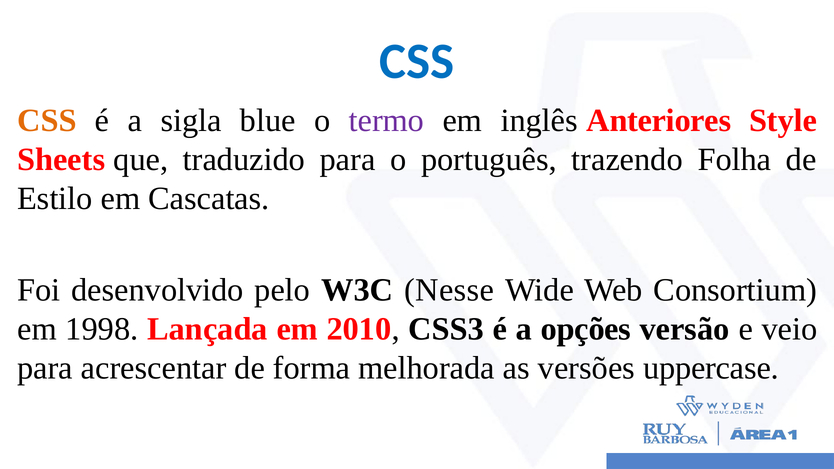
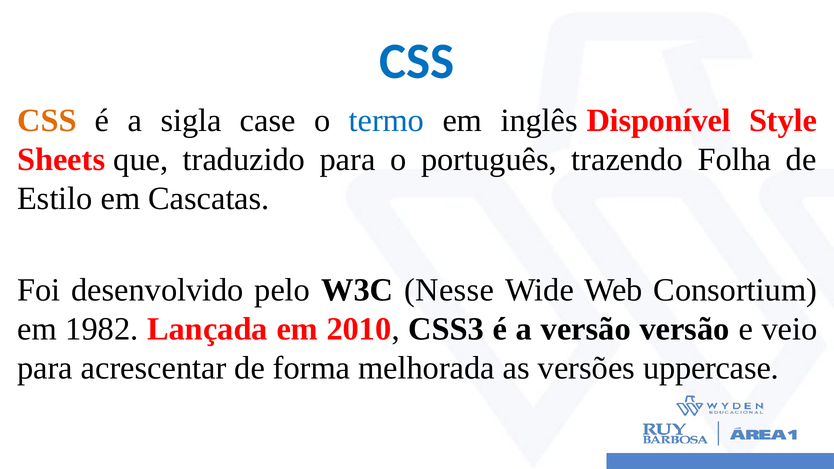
blue: blue -> case (268, 121)
termo colour: purple -> blue (386, 121)
Anteriores: Anteriores -> Disponível (659, 121)
1998: 1998 -> 1982 (102, 329)
a opções: opções -> versão (586, 329)
